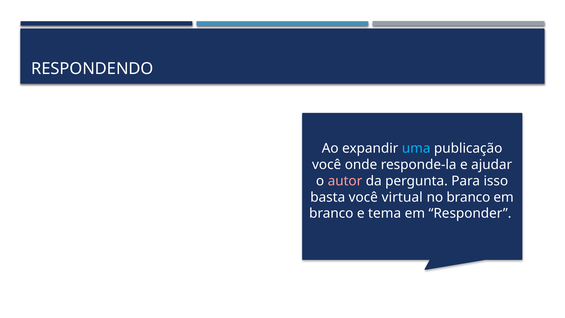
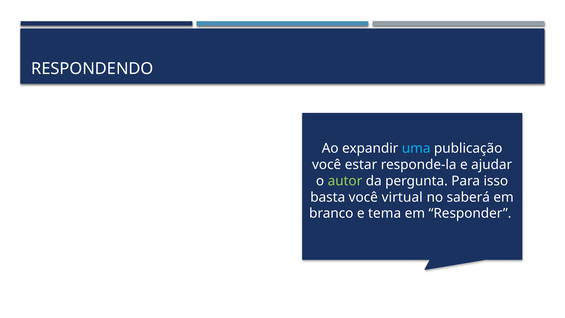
onde: onde -> estar (361, 165)
autor colour: pink -> light green (345, 181)
no branco: branco -> saberá (468, 197)
